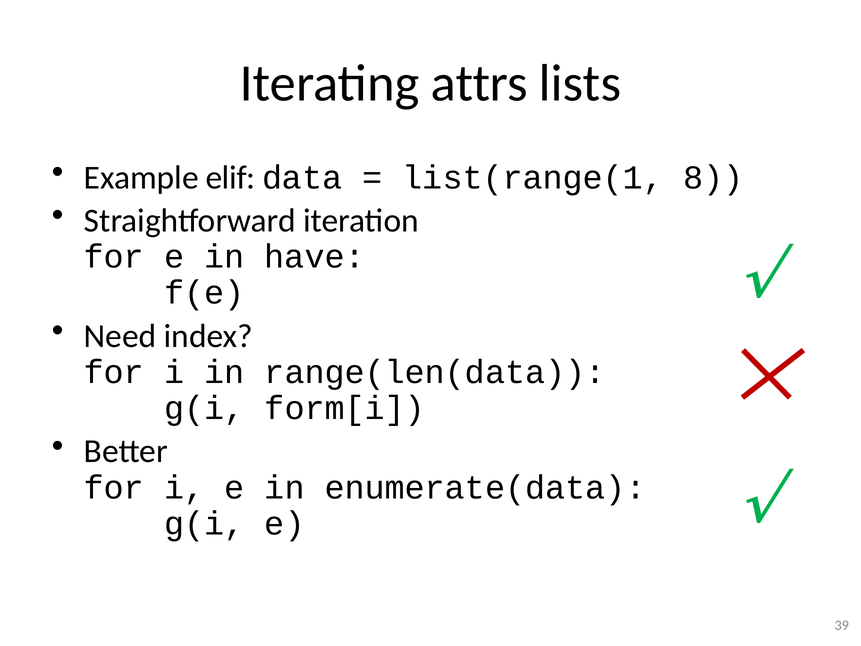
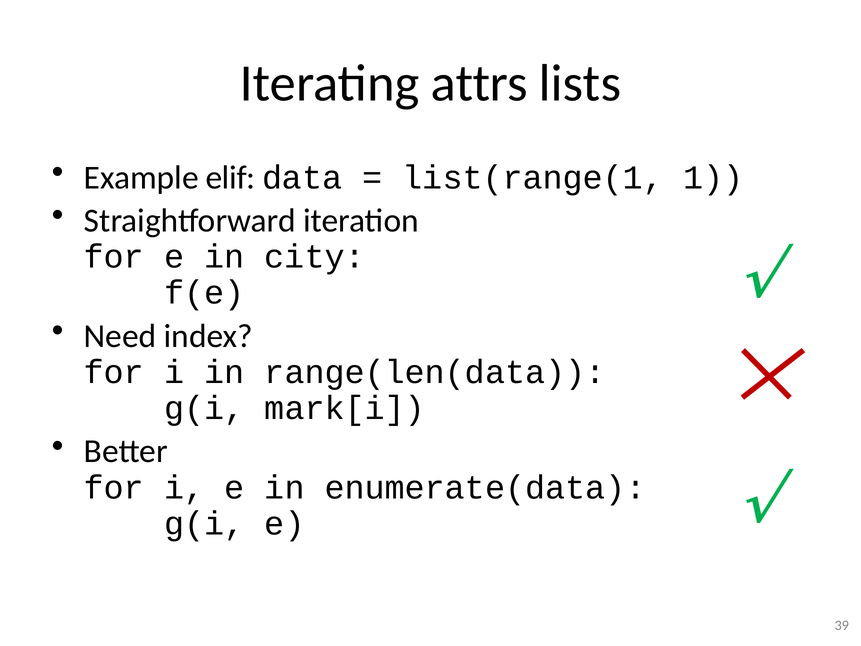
8: 8 -> 1 (713, 177)
have: have -> city (315, 257)
form[i: form[i -> mark[i (345, 408)
